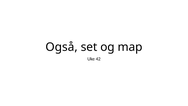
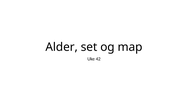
Også: Også -> Alder (62, 47)
